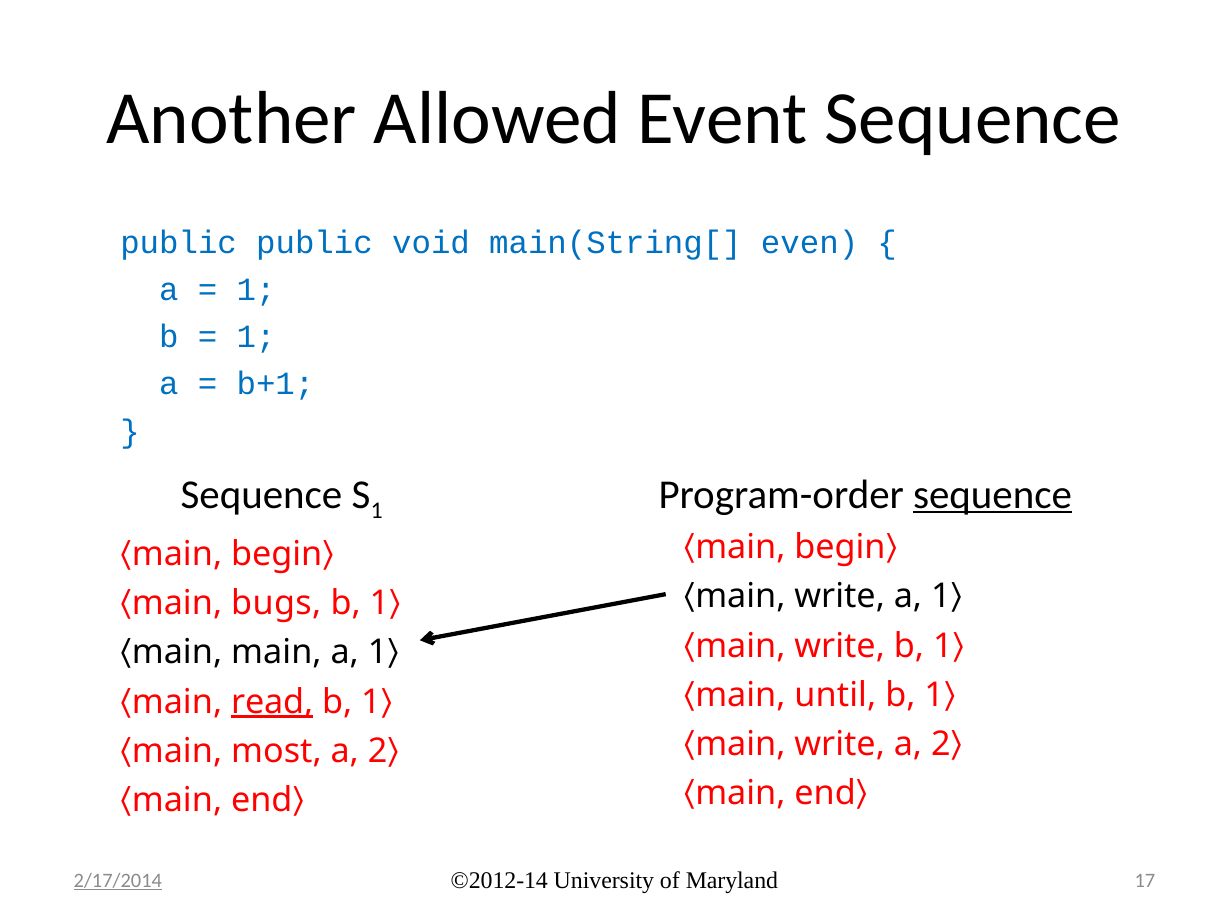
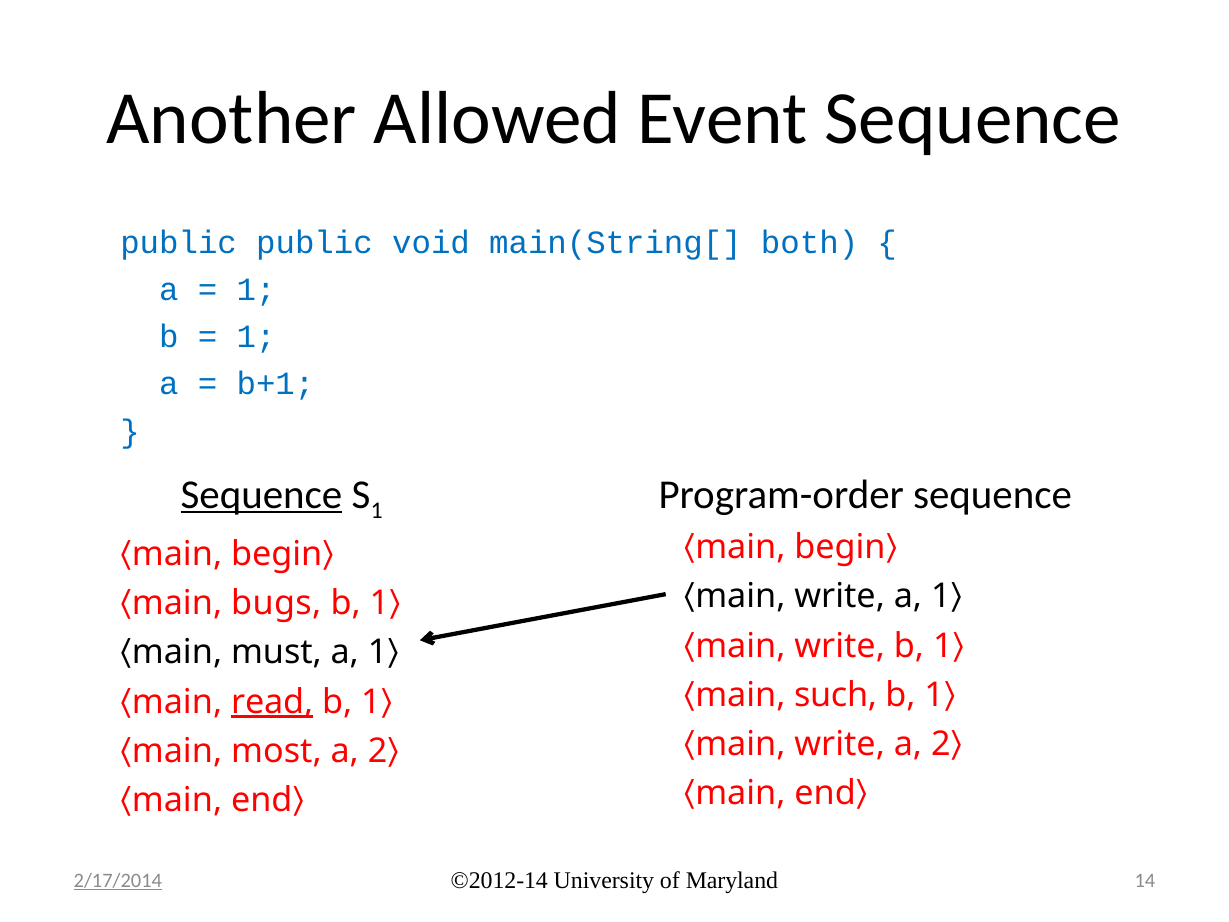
even: even -> both (810, 243)
Sequence underline: none -> present (261, 494)
sequence underline: present -> none (993, 494)
main: main -> must (276, 652)
until: until -> such (836, 695)
17: 17 -> 14 (1145, 880)
